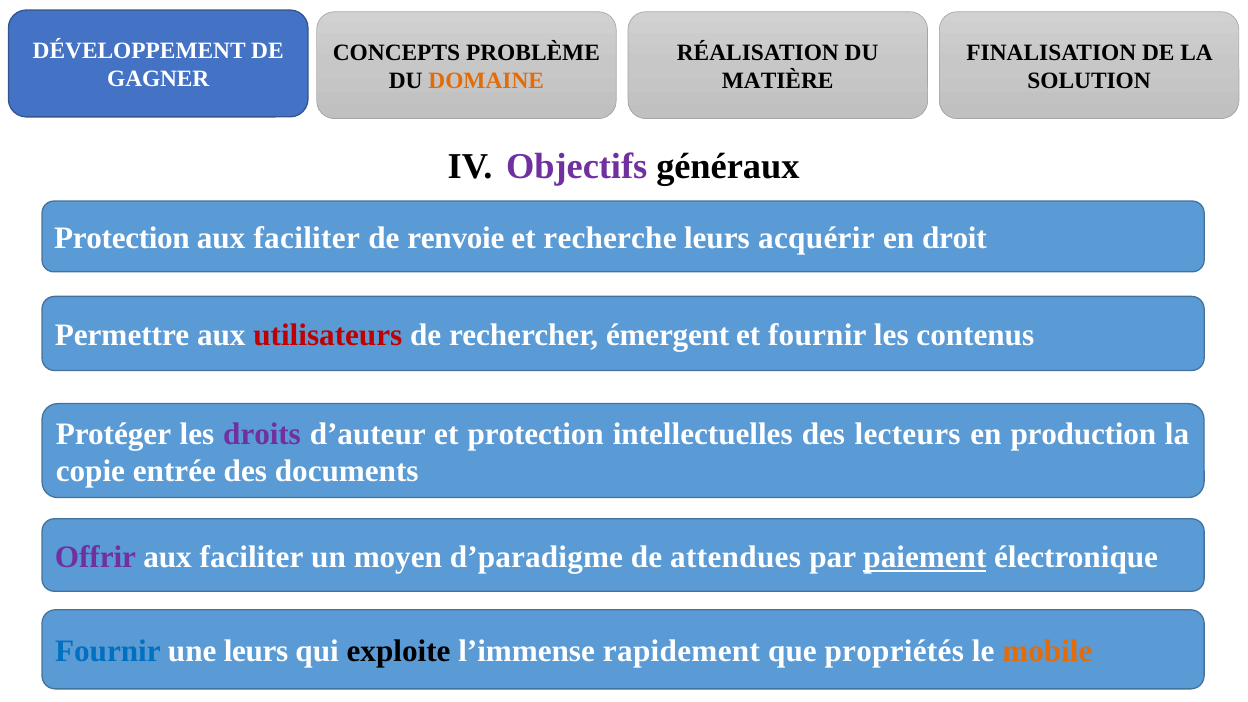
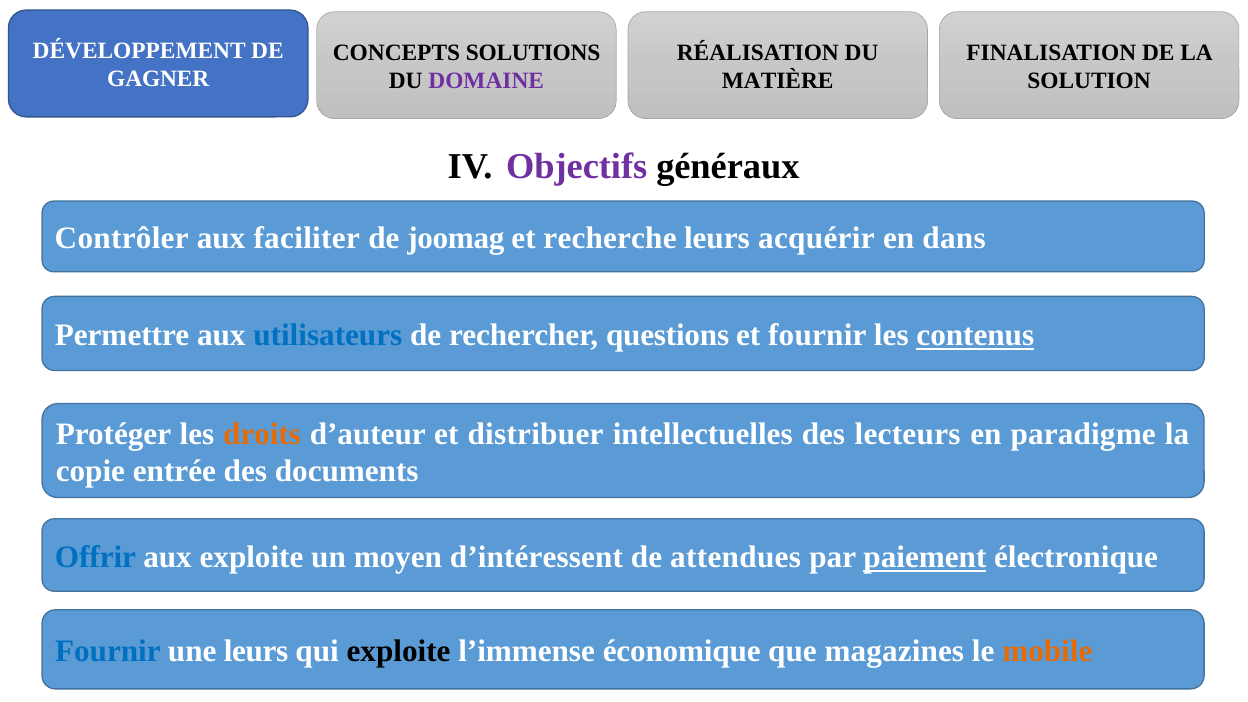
PROBLÈME: PROBLÈME -> SOLUTIONS (533, 53)
DOMAINE colour: orange -> purple (486, 81)
Protection: Protection -> Contrôler (122, 239)
renvoie: renvoie -> joomag (456, 239)
droit: droit -> dans (954, 239)
utilisateurs colour: red -> blue (328, 336)
émergent: émergent -> questions (668, 336)
contenus underline: none -> present (975, 336)
droits colour: purple -> orange (262, 434)
et protection: protection -> distribuer (535, 434)
production: production -> paradigme (1083, 434)
Offrir colour: purple -> blue (95, 557)
faciliter: faciliter -> exploite (252, 557)
d’paradigme: d’paradigme -> d’intéressent (536, 557)
rapidement: rapidement -> économique (682, 652)
propriétés: propriétés -> magazines (894, 652)
